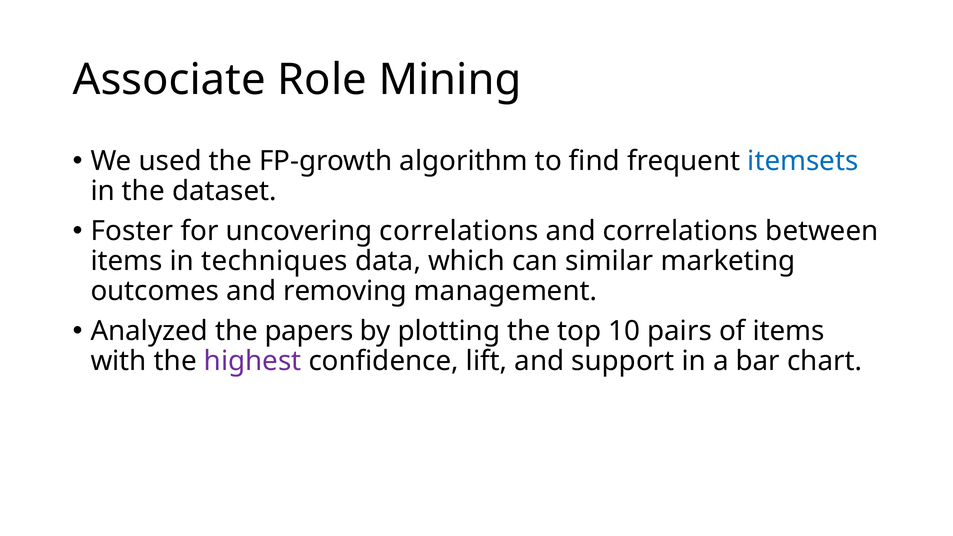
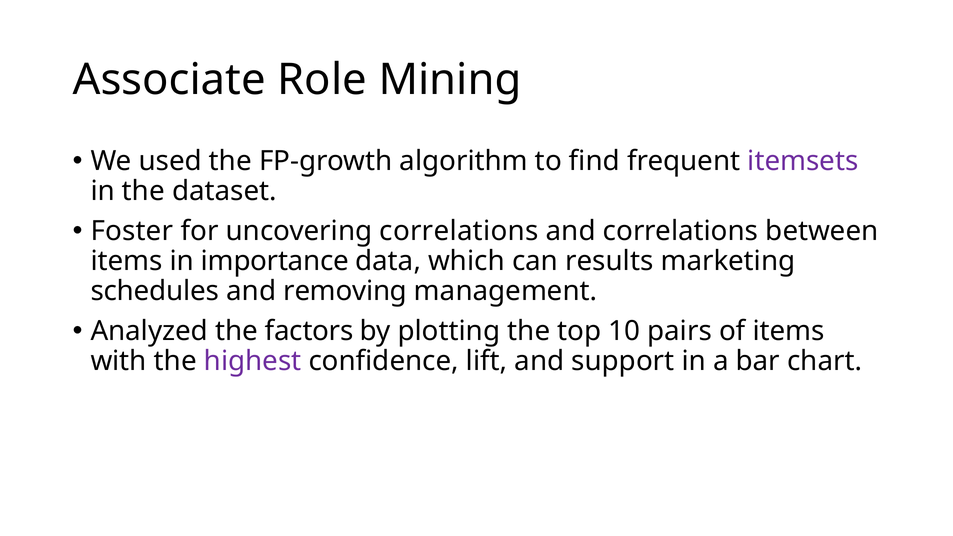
itemsets colour: blue -> purple (803, 161)
techniques: techniques -> importance (275, 261)
similar: similar -> results (609, 261)
outcomes: outcomes -> schedules (155, 291)
papers: papers -> factors (309, 331)
